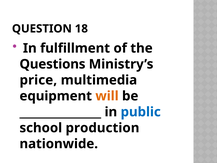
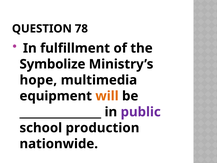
18: 18 -> 78 (81, 29)
Questions: Questions -> Symbolize (52, 64)
price: price -> hope (38, 80)
public colour: blue -> purple (141, 112)
